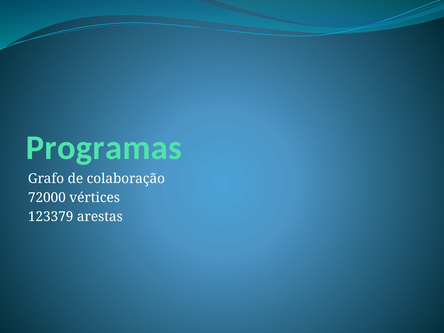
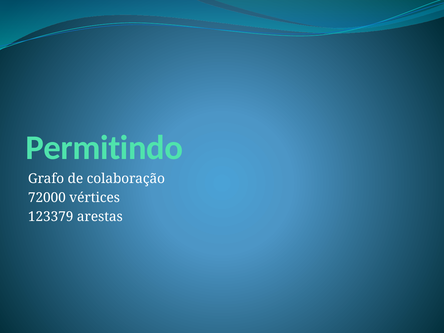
Programas: Programas -> Permitindo (104, 148)
